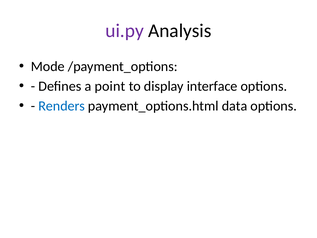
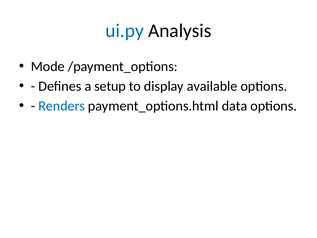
ui.py colour: purple -> blue (125, 31)
point: point -> setup (110, 86)
interface: interface -> available (212, 86)
